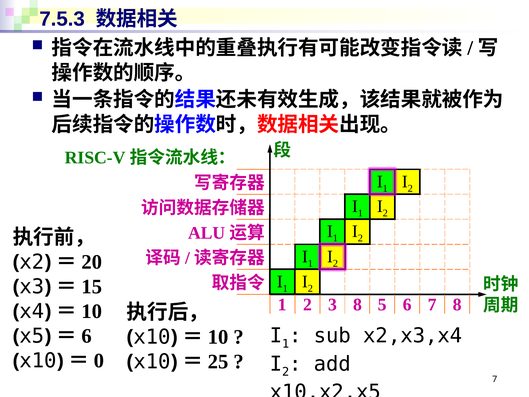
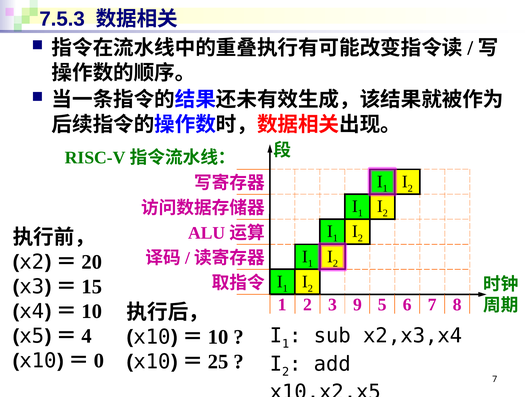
2 8: 8 -> 9 (357, 304)
6: 6 -> 4 (87, 336)
